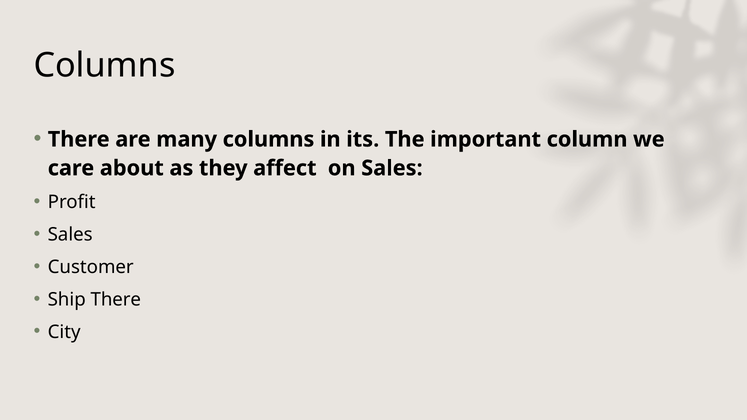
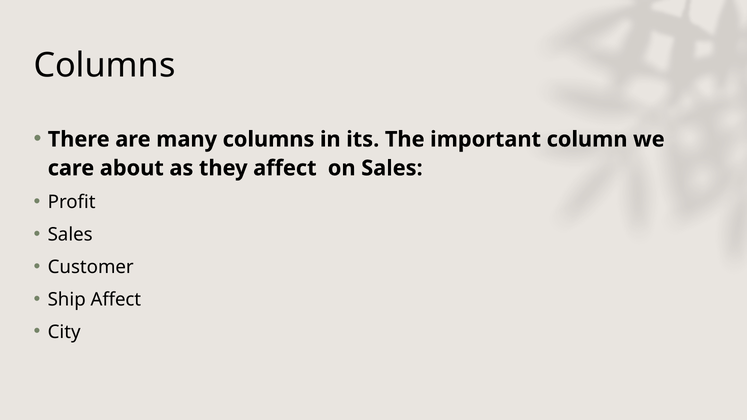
Ship There: There -> Affect (116, 300)
